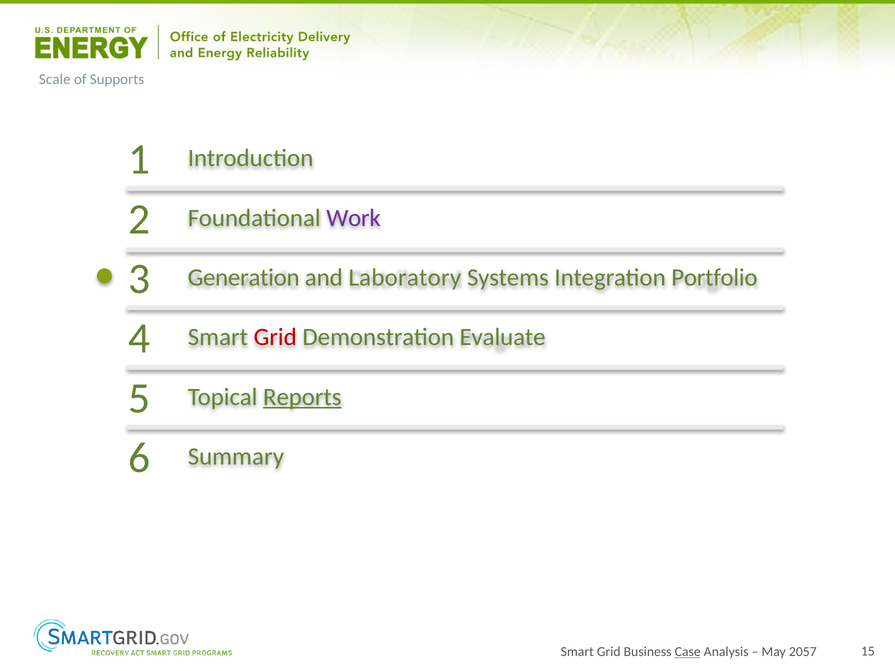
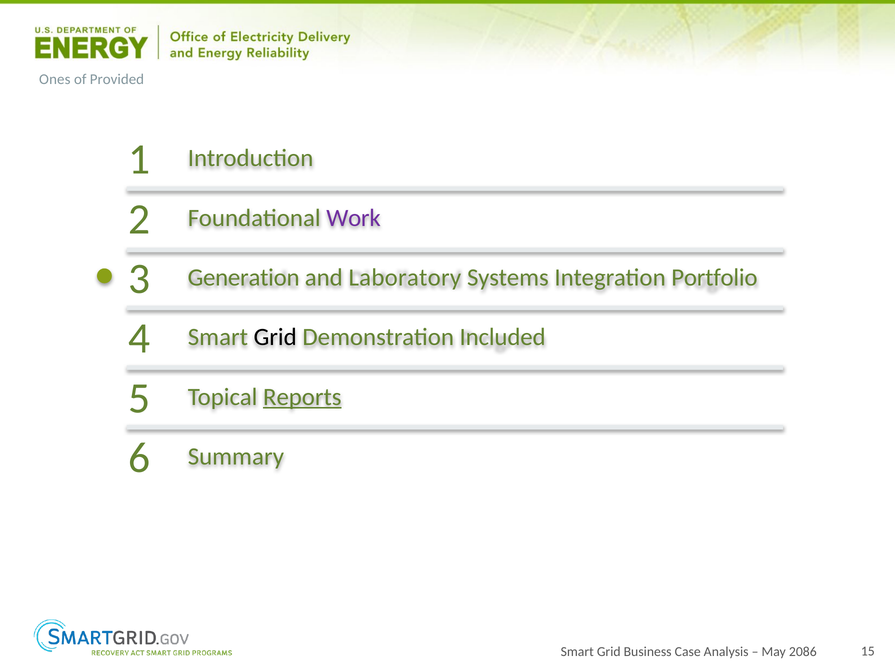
Scale: Scale -> Ones (55, 79)
Supports: Supports -> Provided (117, 79)
Grid colour: red -> black (275, 337)
Evaluate: Evaluate -> Included (503, 337)
Case underline: present -> none (688, 652)
2057: 2057 -> 2086 (803, 652)
